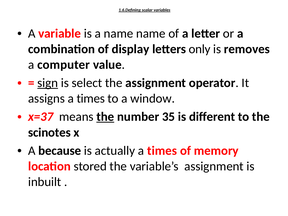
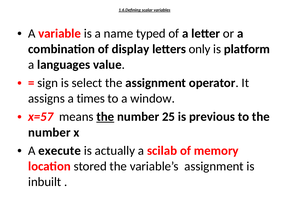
name name: name -> typed (151, 33)
removes: removes -> platform (247, 49)
computer: computer -> languages (64, 65)
sign underline: present -> none (48, 83)
x=37: x=37 -> x=57 (41, 117)
35: 35 -> 25 (169, 117)
different: different -> previous (212, 117)
scinotes: scinotes -> number (49, 132)
because: because -> execute (60, 151)
actually a times: times -> scilab (162, 151)
